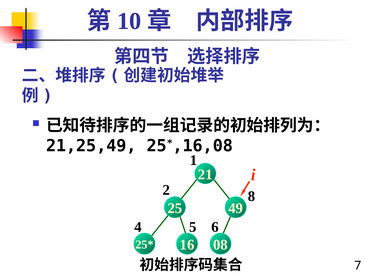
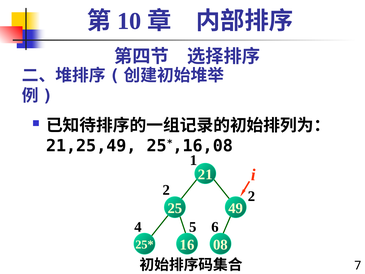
2 8: 8 -> 2 (251, 196)
